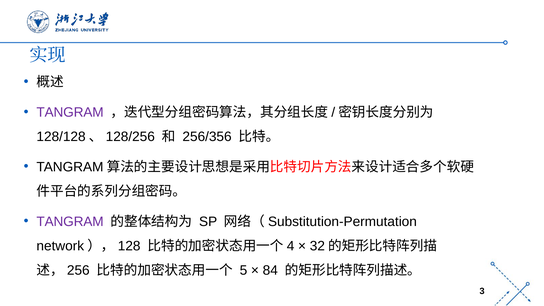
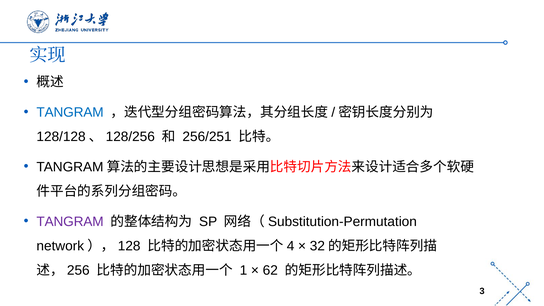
TANGRAM colour: purple -> blue (70, 112)
256/356: 256/356 -> 256/251 (207, 137)
5: 5 -> 1 (243, 270)
84: 84 -> 62 (270, 270)
